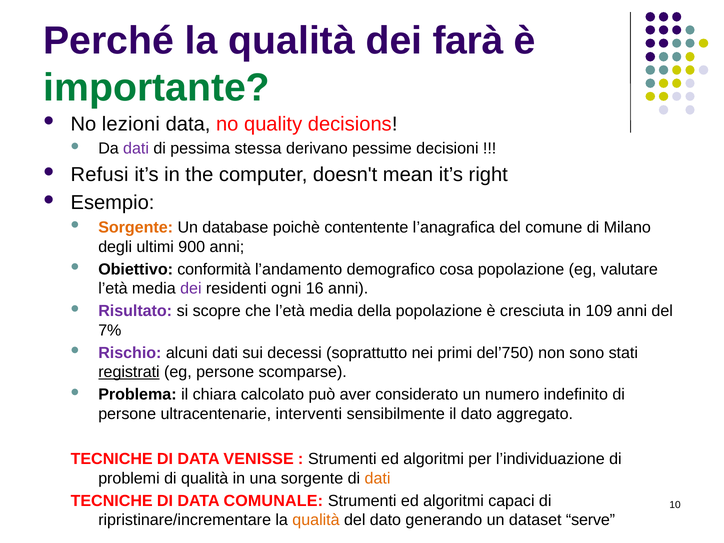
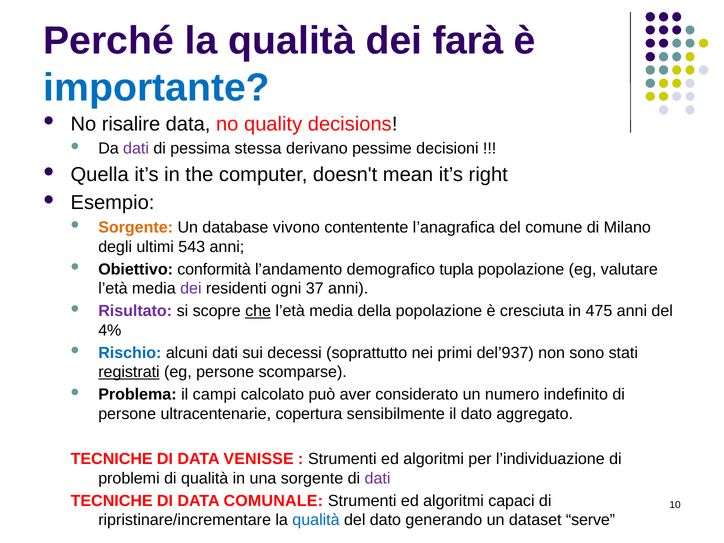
importante colour: green -> blue (157, 88)
lezioni: lezioni -> risalire (131, 124)
Refusi: Refusi -> Quella (100, 175)
poichè: poichè -> vivono (296, 227)
900: 900 -> 543 (192, 247)
cosa: cosa -> tupla (456, 269)
16: 16 -> 37 (315, 289)
che underline: none -> present (258, 311)
109: 109 -> 475 (599, 311)
7%: 7% -> 4% (110, 330)
Rischio colour: purple -> blue (130, 353)
del’750: del’750 -> del’937 (505, 353)
chiara: chiara -> campi (214, 395)
interventi: interventi -> copertura (309, 414)
dati colour: orange -> purple (378, 478)
qualità colour: orange -> blue (316, 520)
